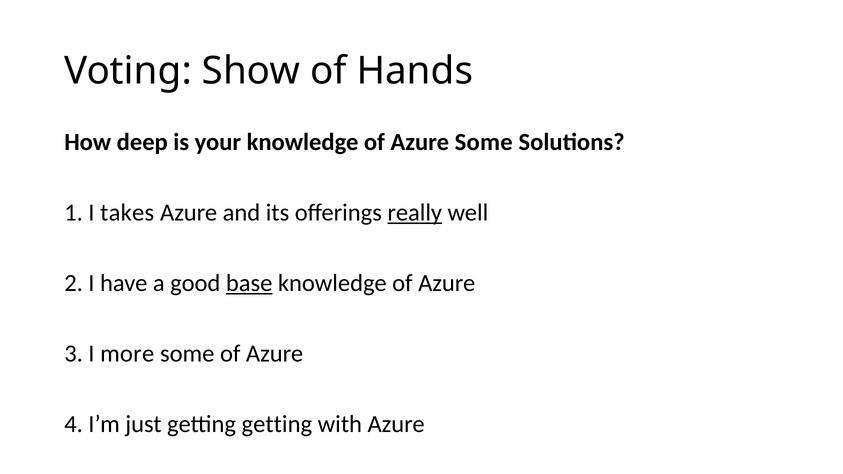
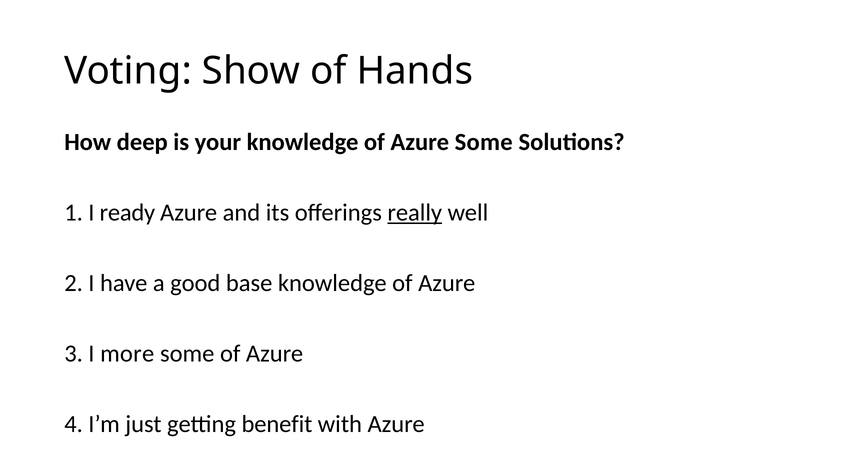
takes: takes -> ready (127, 213)
base underline: present -> none (249, 283)
getting getting: getting -> benefit (277, 424)
